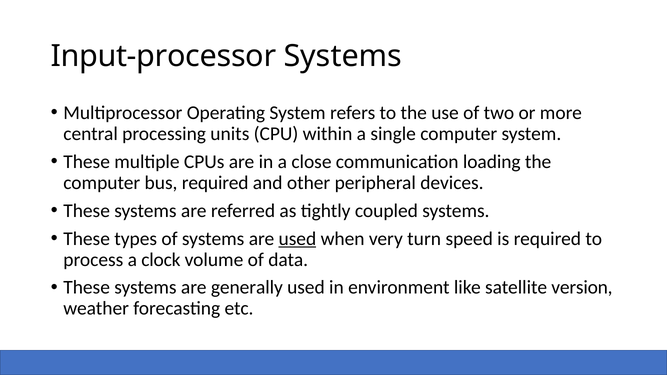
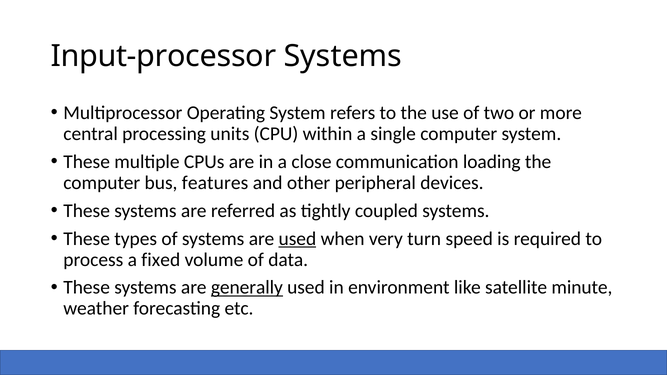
bus required: required -> features (215, 183)
clock: clock -> fixed (161, 260)
generally underline: none -> present (247, 288)
version: version -> minute (582, 288)
